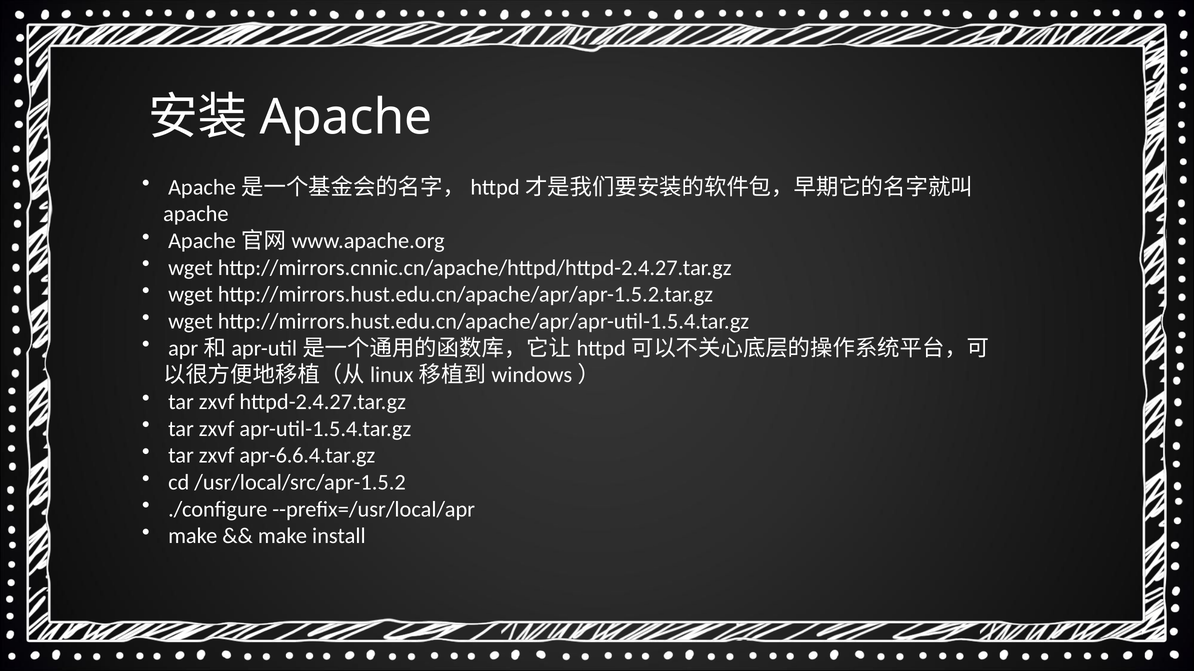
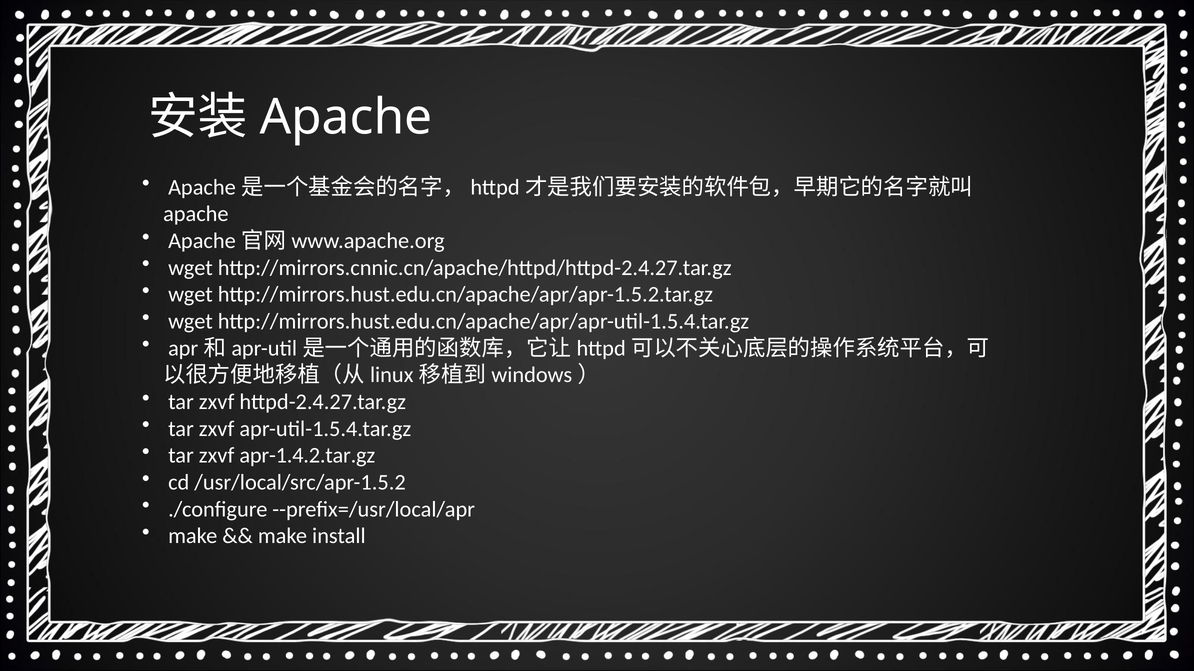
apr-6.6.4.tar.gz: apr-6.6.4.tar.gz -> apr-1.4.2.tar.gz (307, 456)
